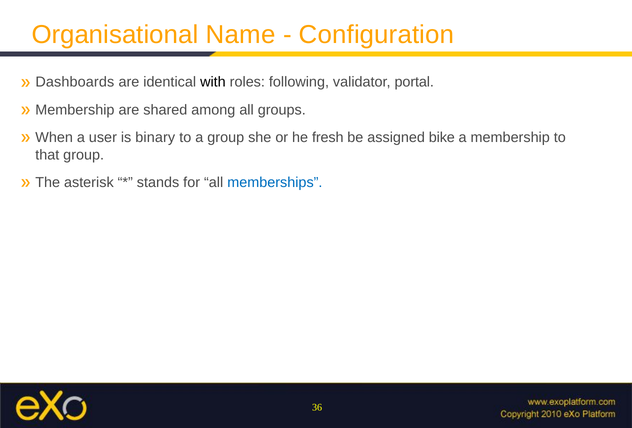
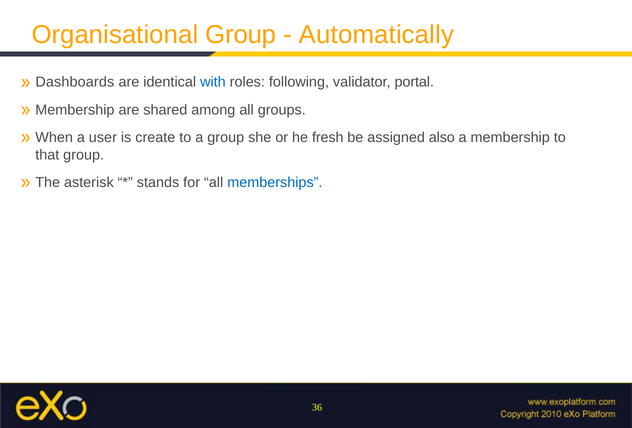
Organisational Name: Name -> Group (241, 35)
Configuration: Configuration -> Automatically (377, 35)
with colour: black -> blue (213, 82)
binary: binary -> create (155, 138)
bike: bike -> also (442, 138)
